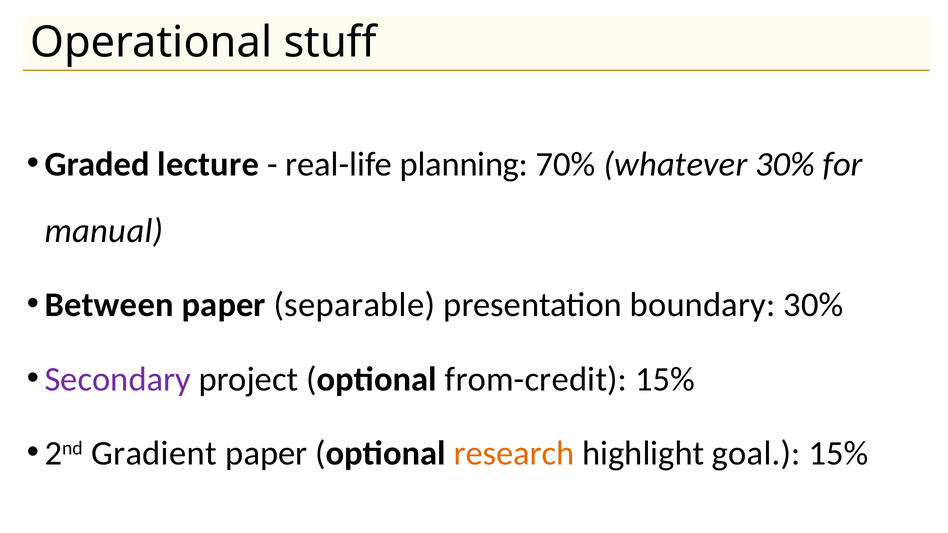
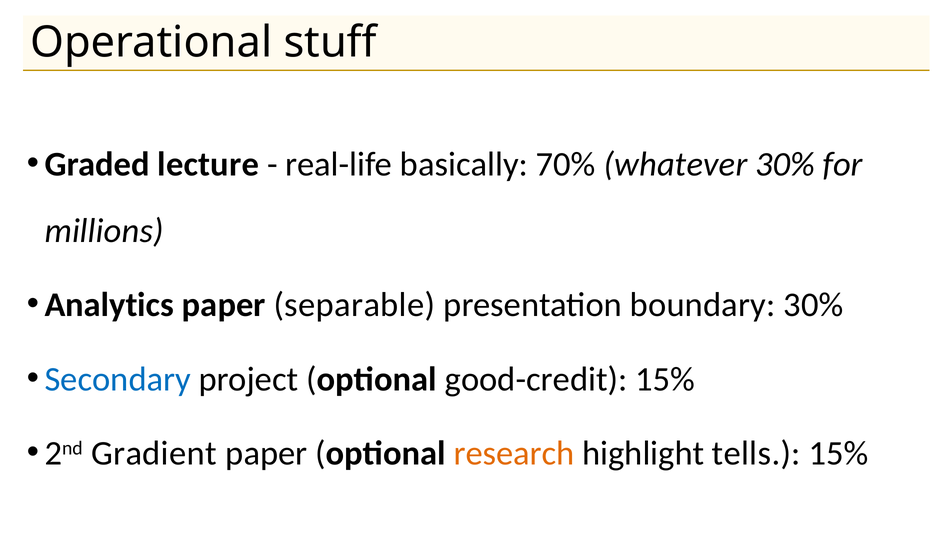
planning: planning -> basically (464, 165)
manual: manual -> millions (104, 231)
Between: Between -> Analytics (109, 305)
Secondary colour: purple -> blue (118, 379)
from-credit: from-credit -> good-credit (536, 379)
goal: goal -> tells (756, 454)
